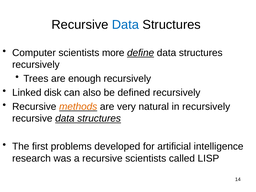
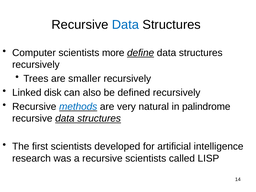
enough: enough -> smaller (84, 79)
methods colour: orange -> blue (78, 107)
in recursively: recursively -> palindrome (206, 107)
first problems: problems -> scientists (71, 146)
